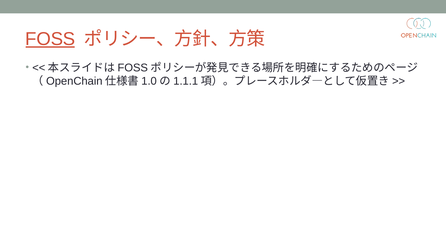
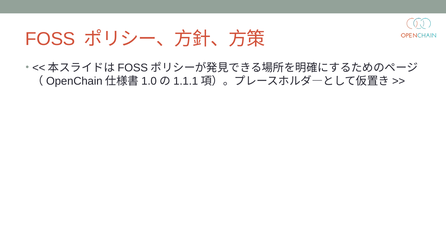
FOSS underline: present -> none (50, 39)
